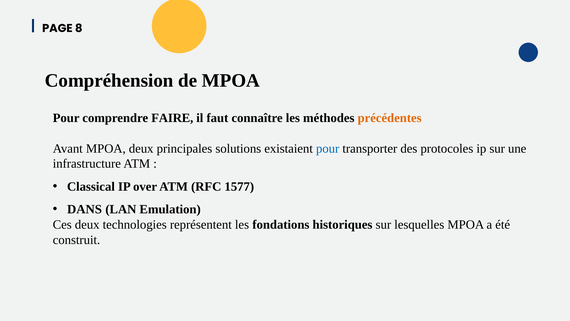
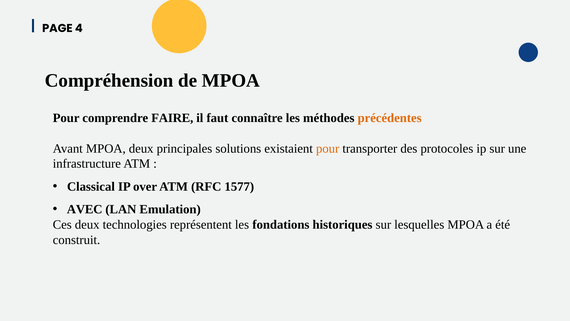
8: 8 -> 4 (79, 28)
pour colour: blue -> orange (328, 148)
DANS: DANS -> AVEC (85, 209)
